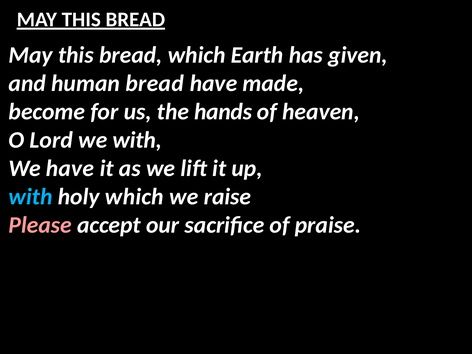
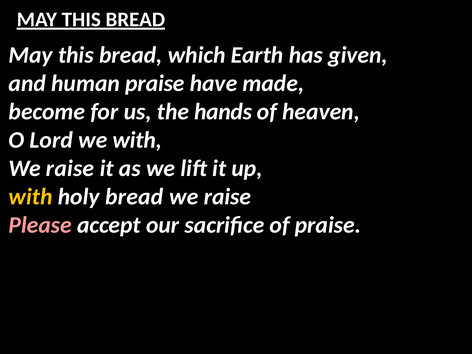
human bread: bread -> praise (155, 84)
have: have -> raise (70, 168)
with colour: light blue -> yellow (31, 197)
holy which: which -> bread (134, 197)
